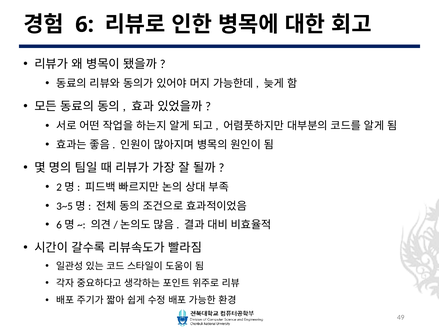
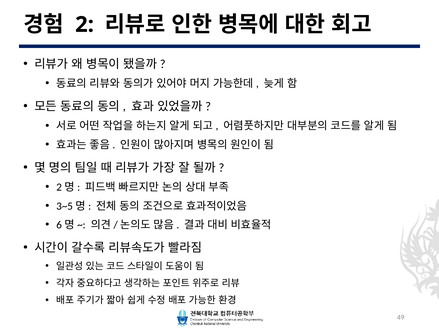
6: 6 -> 2 (85, 25)
